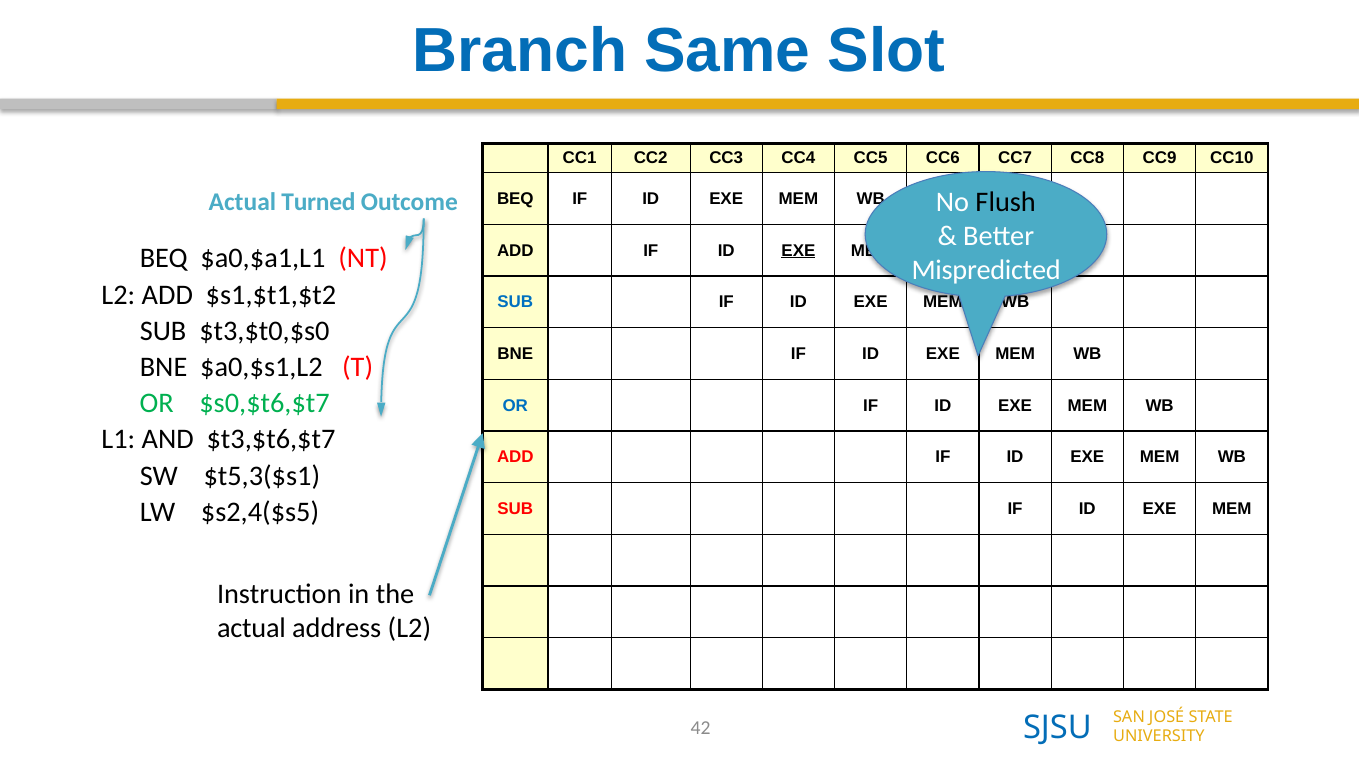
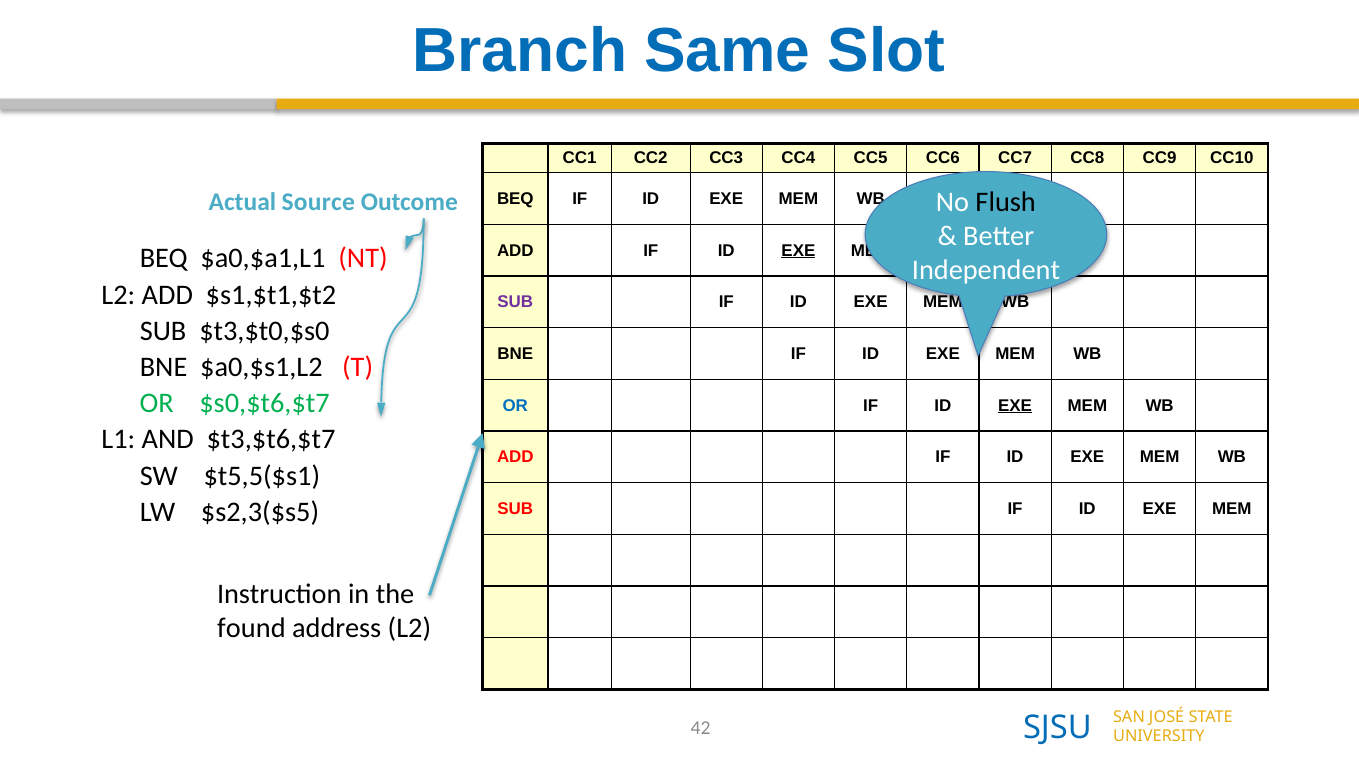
Turned: Turned -> Source (318, 202)
Mispredicted: Mispredicted -> Independent (986, 270)
SUB colour: blue -> purple (515, 302)
EXE underline: none -> present (1015, 406)
$t5,3($s1: $t5,3($s1 -> $t5,5($s1 (262, 476)
$s2,4($s5: $s2,4($s5 -> $s2,3($s5 (260, 512)
actual: actual -> found (251, 628)
